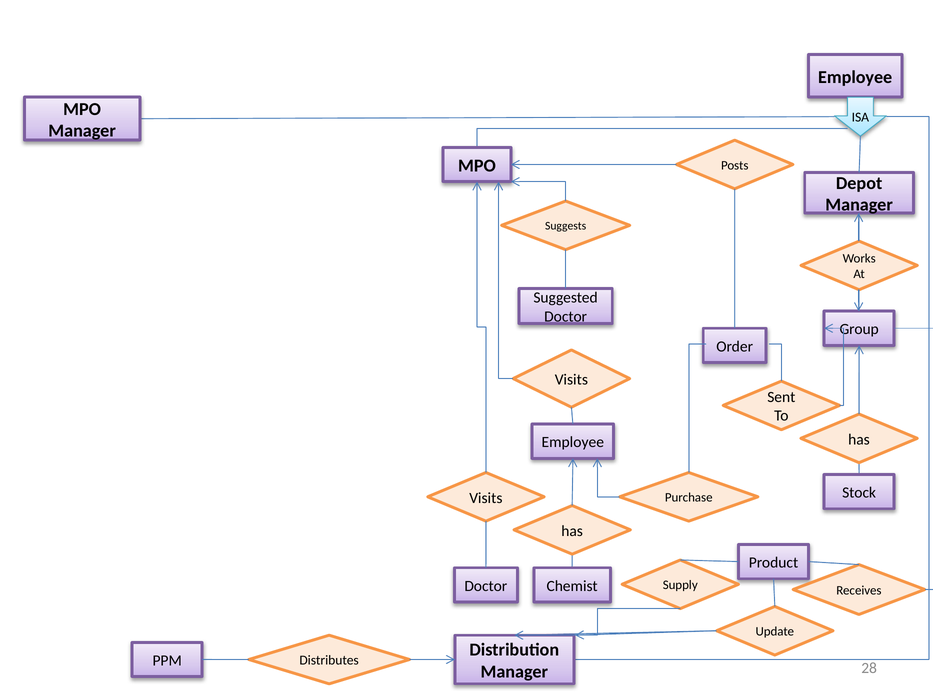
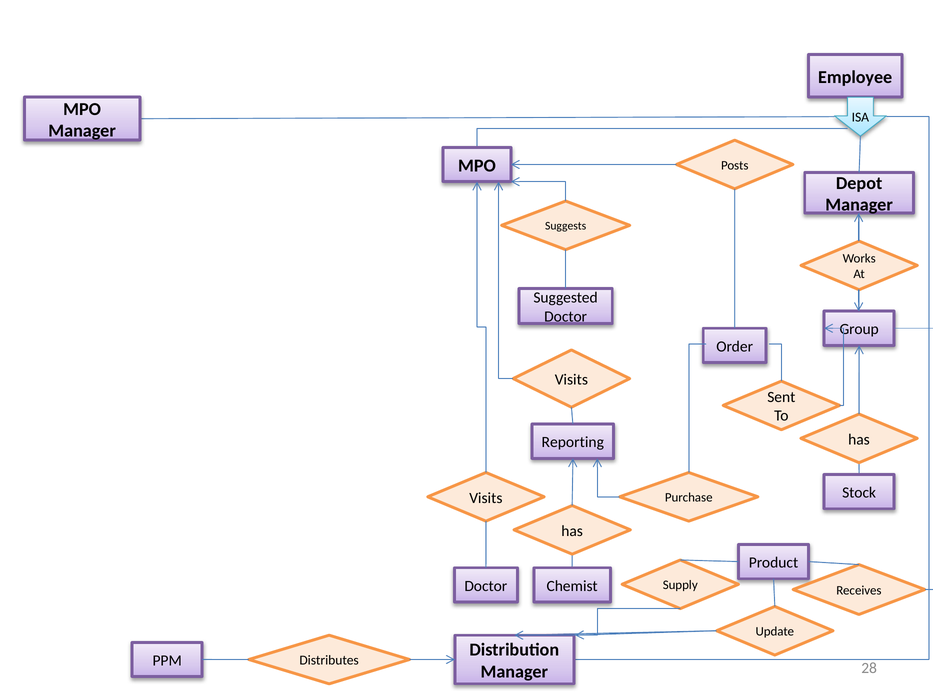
Employee: Employee -> Reporting (573, 442)
